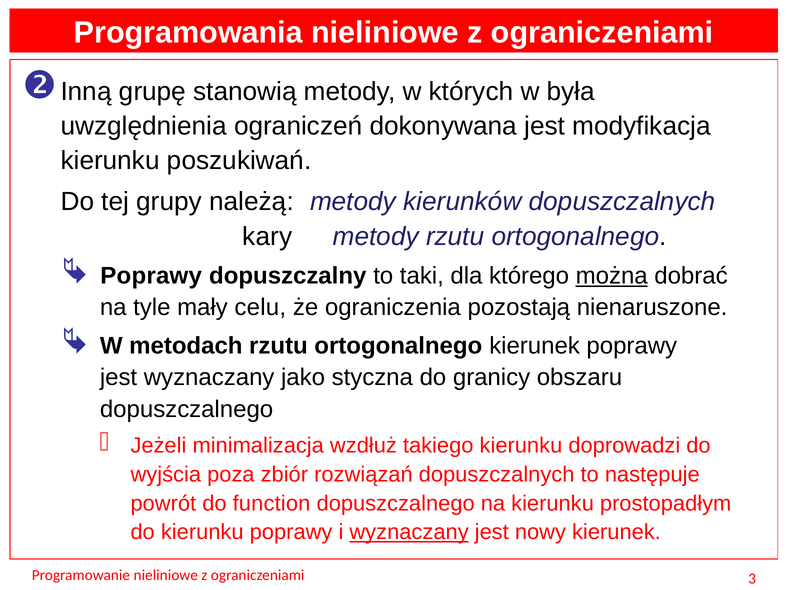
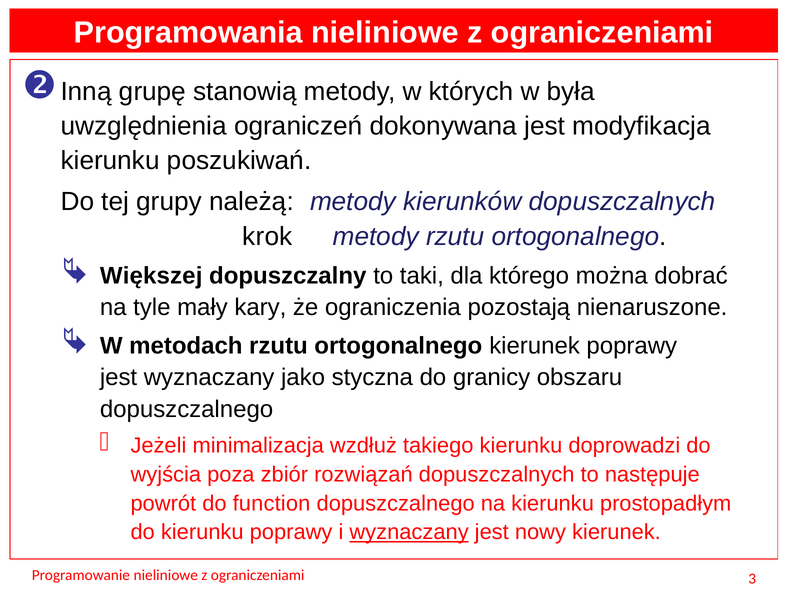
kary: kary -> krok (267, 236)
Poprawy: Poprawy -> Większej (151, 276)
można underline: present -> none (612, 276)
celu: celu -> kary (260, 308)
